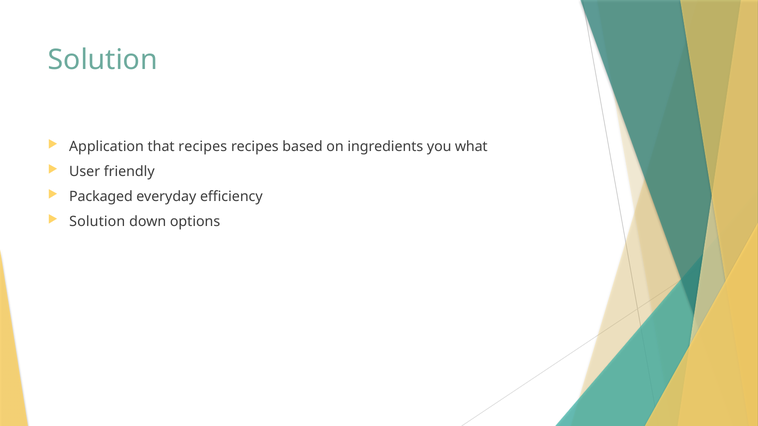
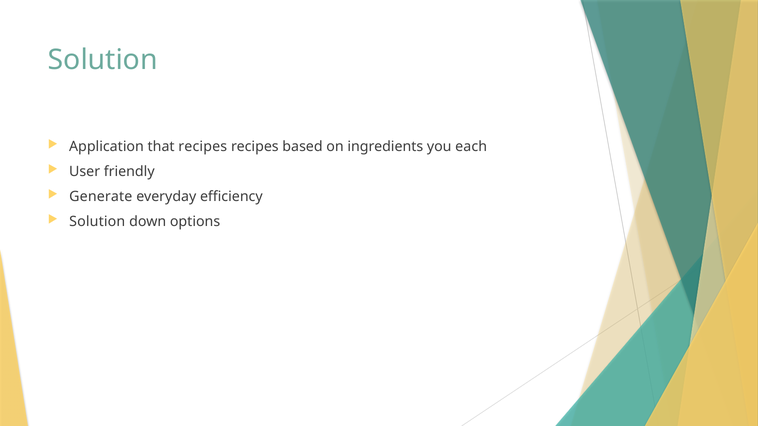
what: what -> each (471, 147)
Packaged: Packaged -> Generate (101, 197)
